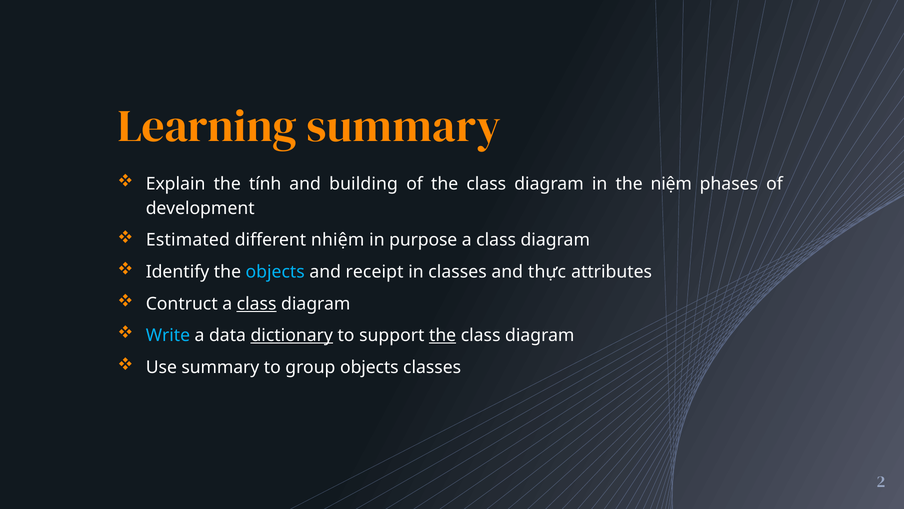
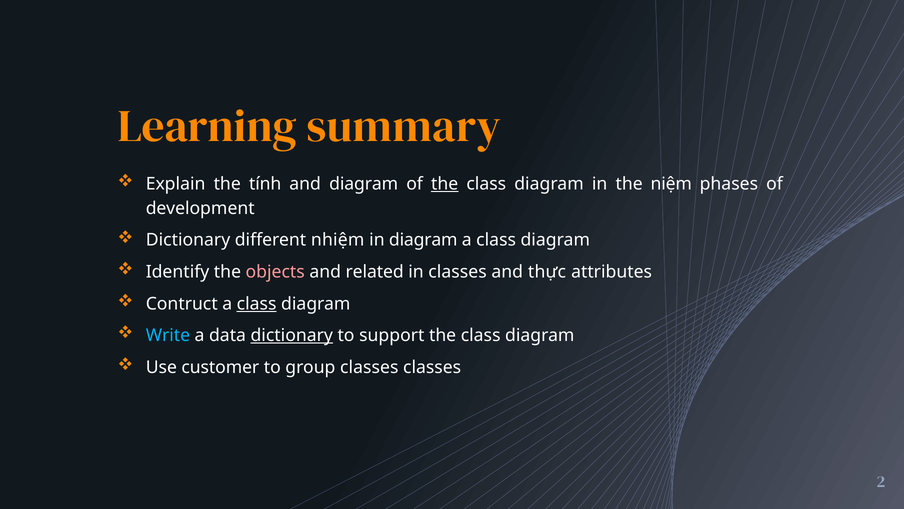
and building: building -> diagram (364, 184)
the underline: none -> present (445, 184)
Estimated: Estimated -> Dictionary (188, 240)
in purpose: purpose -> diagram (423, 240)
objects colour: light blue -> pink (275, 272)
receipt: receipt -> related (375, 272)
the underline: present -> none (443, 335)
Use summary: summary -> customer (220, 367)
group objects: objects -> classes (369, 367)
